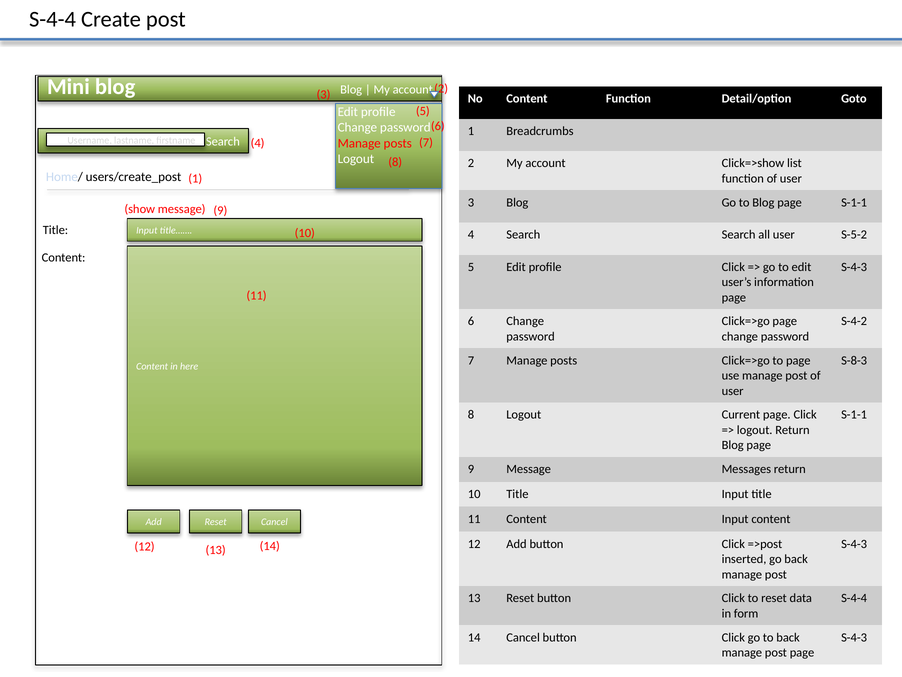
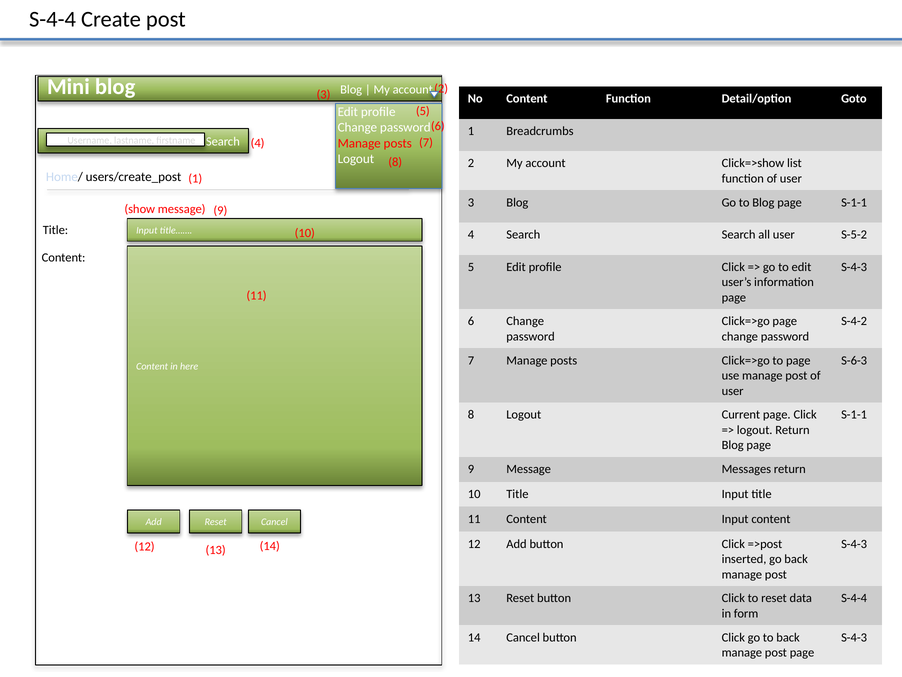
S-8-3: S-8-3 -> S-6-3 (854, 360)
